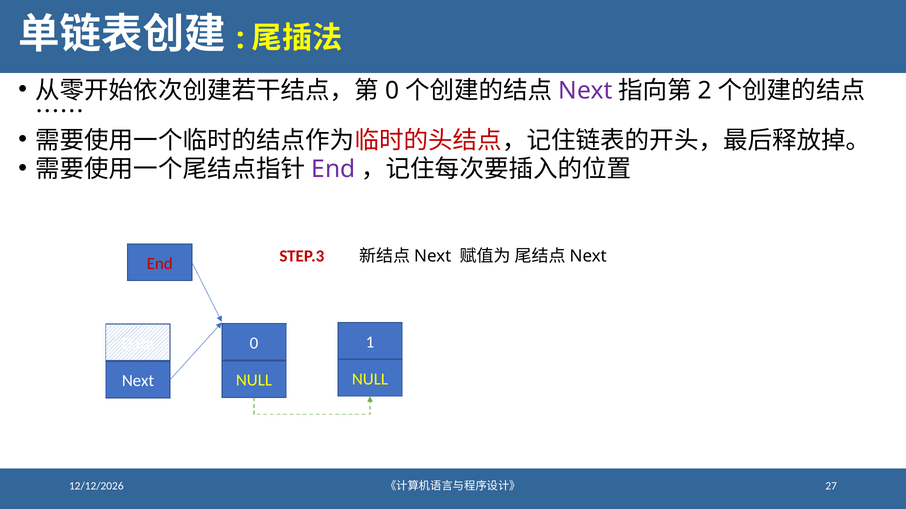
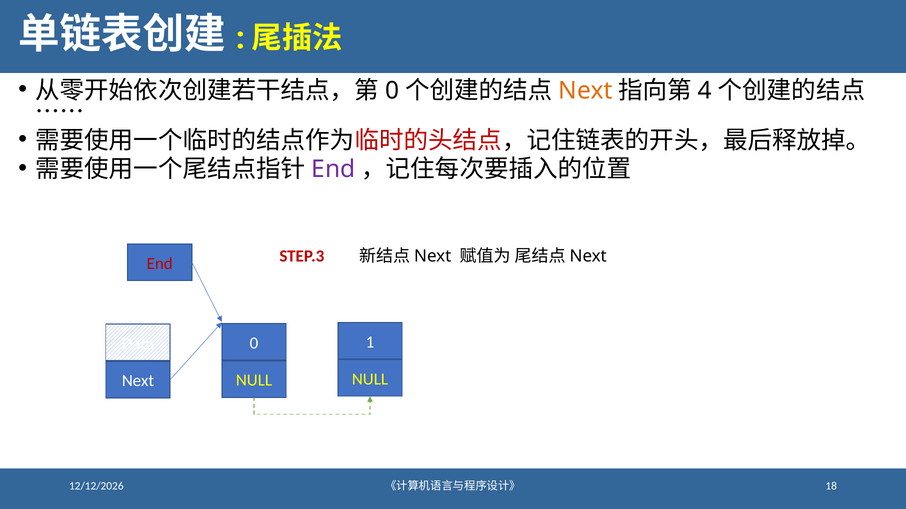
Next colour: purple -> orange (585, 91)
2: 2 -> 4 (705, 91)
27: 27 -> 18 (831, 487)
